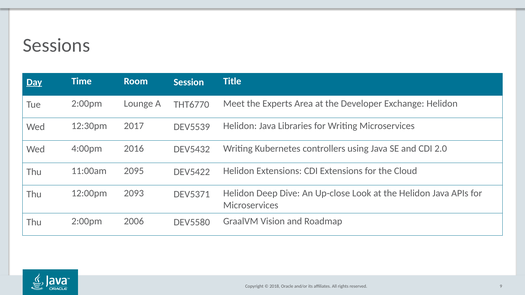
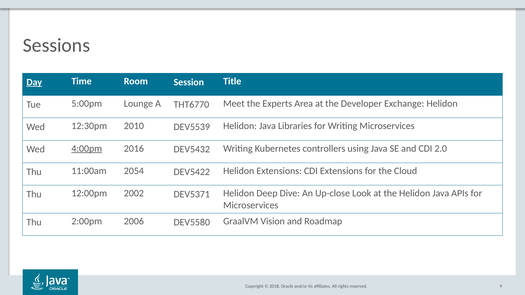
Tue 2:00pm: 2:00pm -> 5:00pm (87, 104)
2017: 2017 -> 2010 (134, 126)
4:00pm underline: none -> present (87, 149)
2095: 2095 -> 2054 (134, 171)
2093: 2093 -> 2002 (134, 194)
